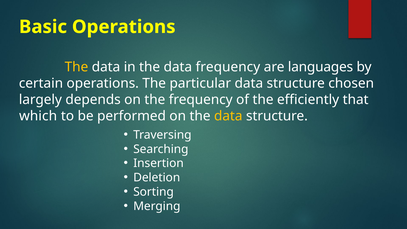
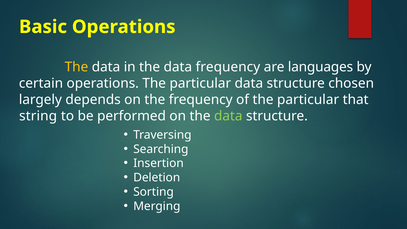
of the efficiently: efficiently -> particular (308, 100)
which: which -> string (38, 116)
data colour: yellow -> light green (228, 116)
